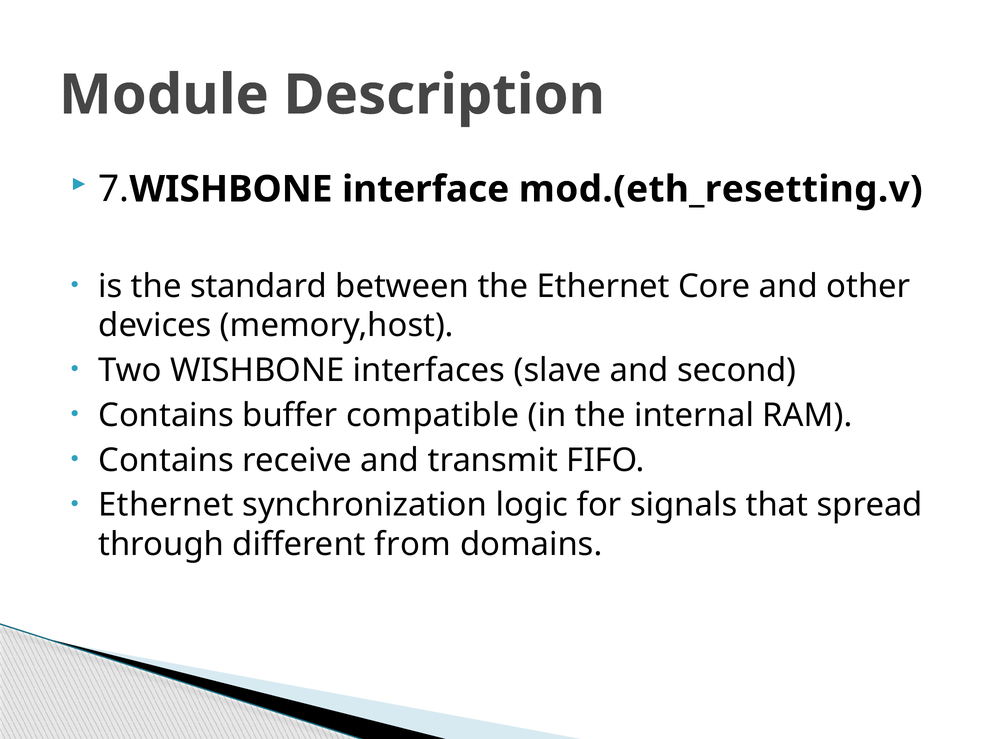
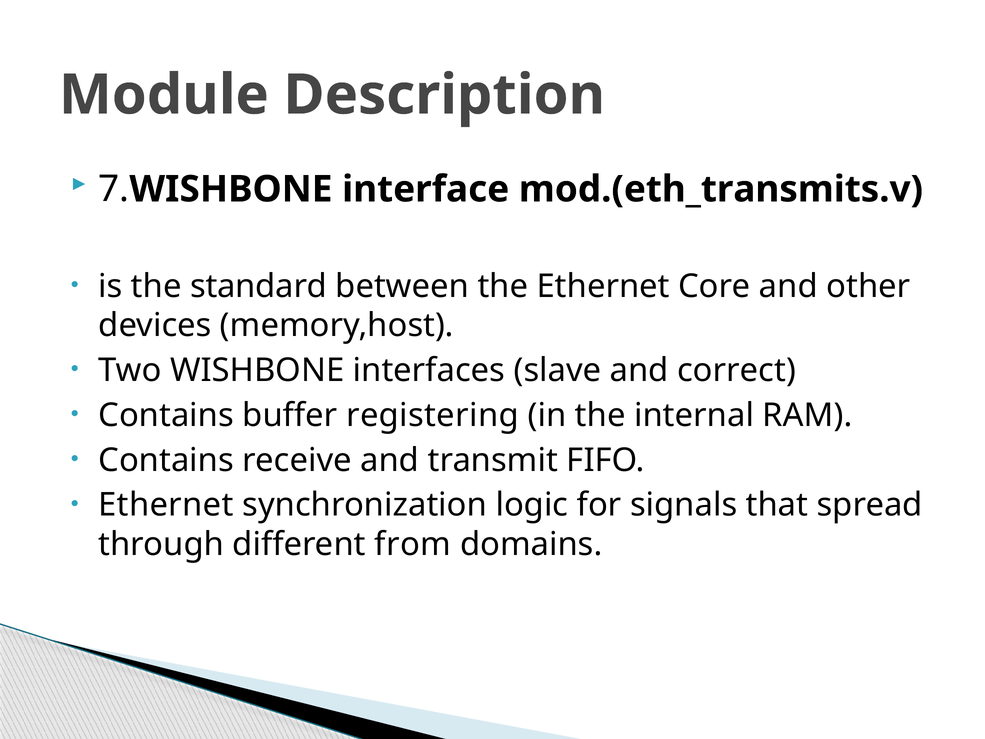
mod.(eth_resetting.v: mod.(eth_resetting.v -> mod.(eth_transmits.v (721, 189)
second: second -> correct (737, 370)
compatible: compatible -> registering (432, 415)
